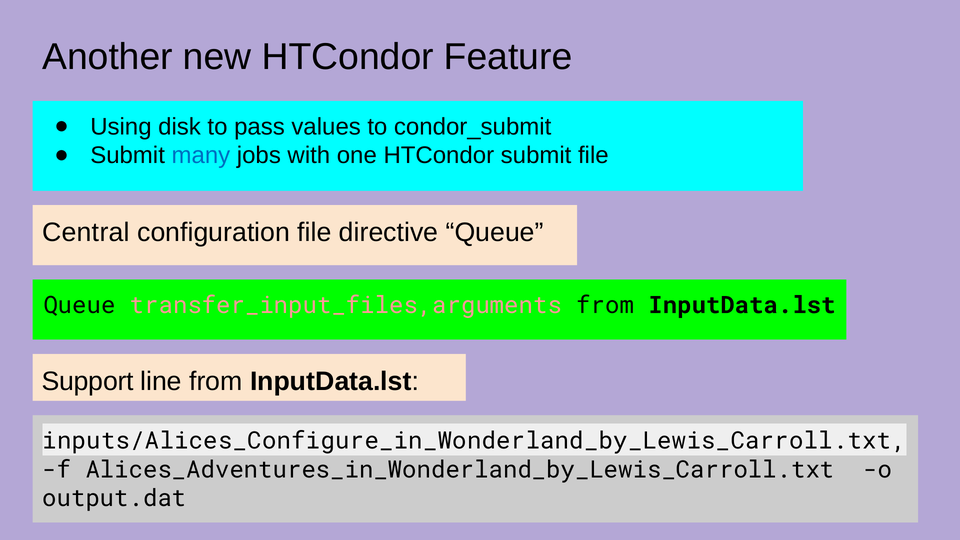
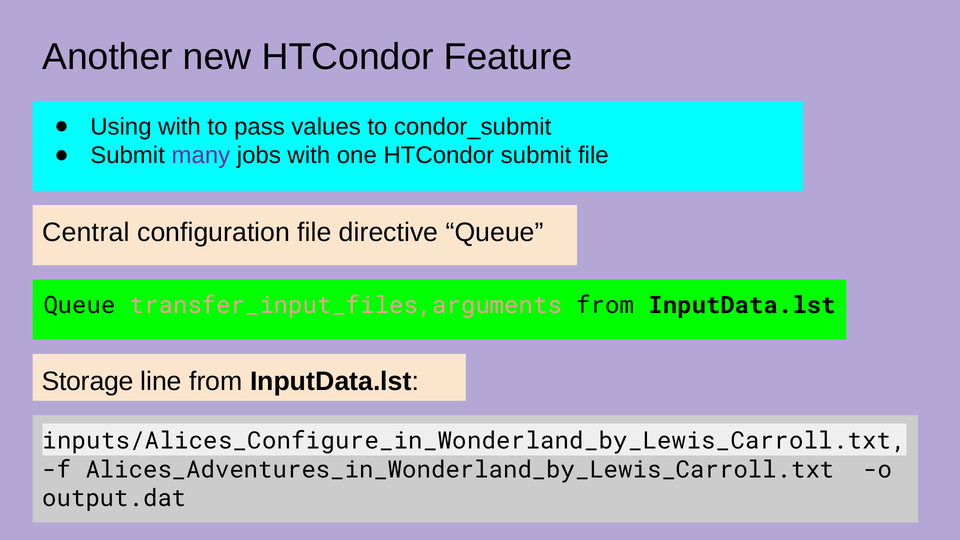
Using disk: disk -> with (180, 127)
many colour: blue -> purple (201, 155)
Support: Support -> Storage (88, 381)
